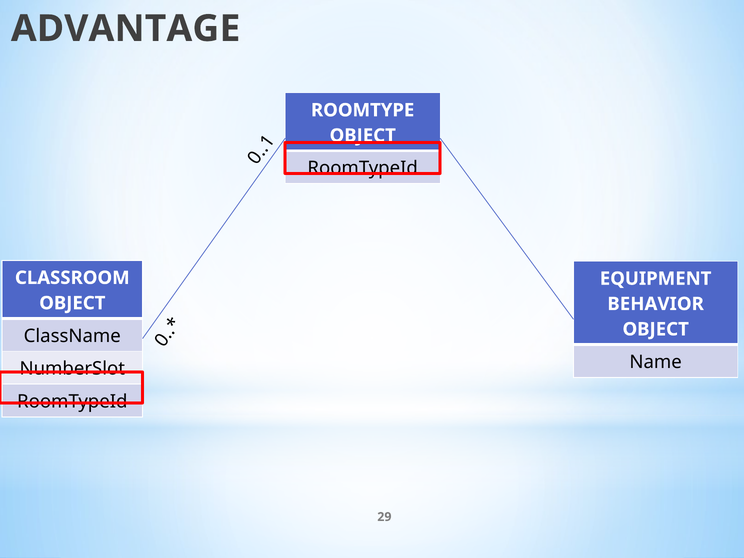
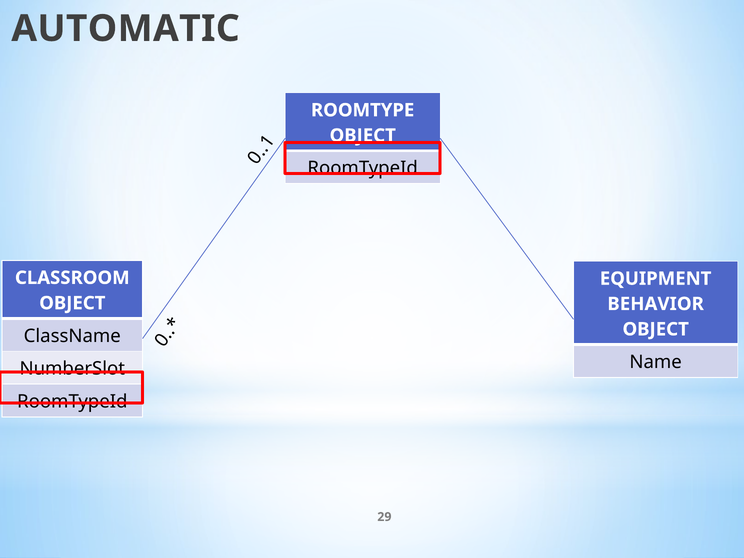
ADVANTAGE: ADVANTAGE -> AUTOMATIC (126, 29)
